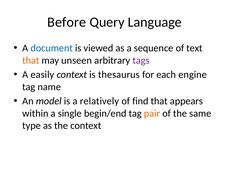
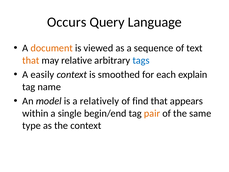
Before: Before -> Occurs (67, 22)
document colour: blue -> orange (52, 48)
unseen: unseen -> relative (77, 60)
tags colour: purple -> blue (141, 60)
thesaurus: thesaurus -> smoothed (119, 75)
engine: engine -> explain (193, 75)
